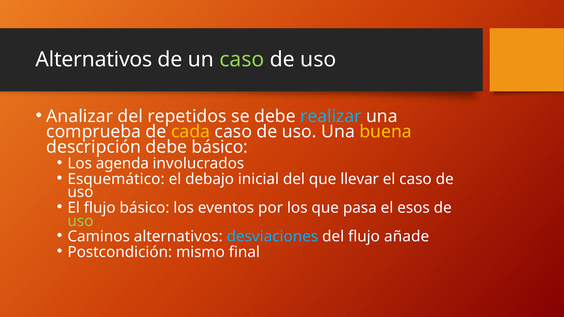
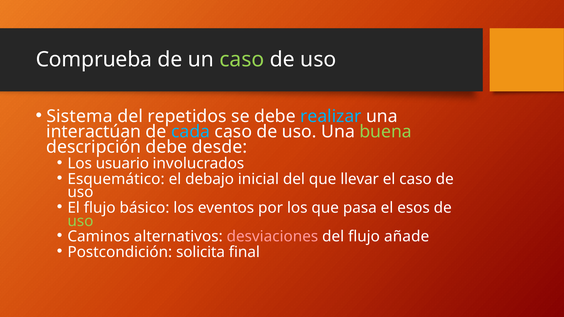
Alternativos: Alternativos -> Comprueba (94, 60)
Analizar: Analizar -> Sistema (80, 117)
comprueba: comprueba -> interactúan (94, 132)
cada colour: yellow -> light blue (191, 132)
buena colour: yellow -> light green (386, 132)
debe básico: básico -> desde (220, 147)
agenda: agenda -> usuario (122, 164)
desviaciones colour: light blue -> pink (272, 237)
mismo: mismo -> solicita (201, 252)
